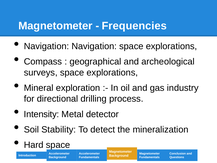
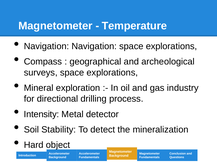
Frequencies: Frequencies -> Temperature (134, 26)
Hard space: space -> object (58, 145)
